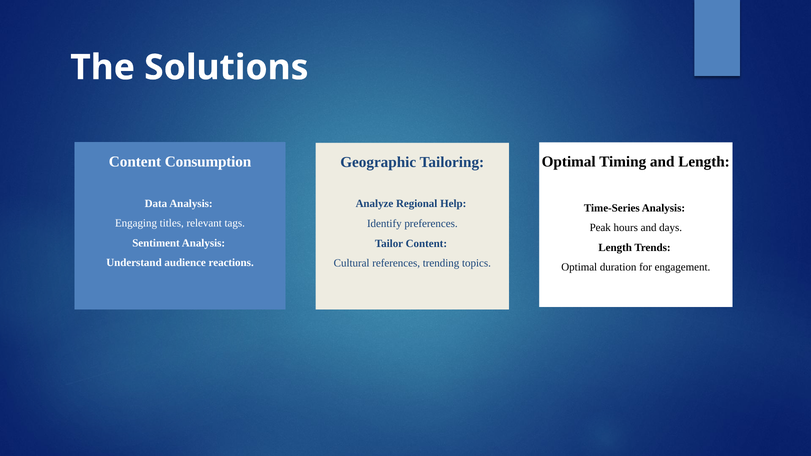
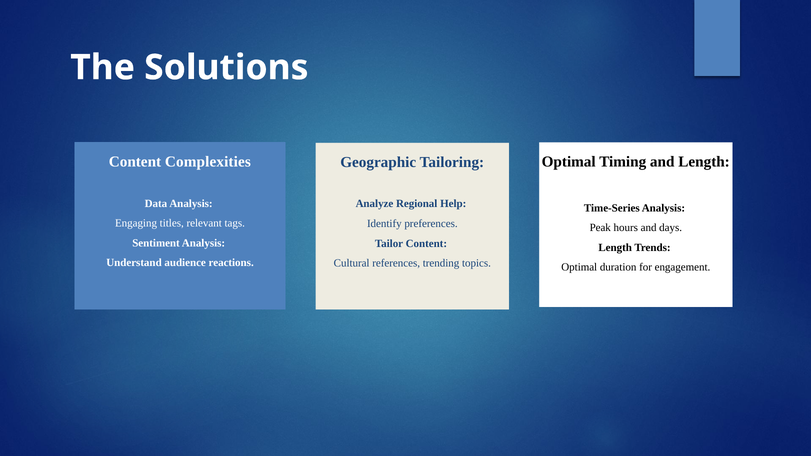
Consumption: Consumption -> Complexities (208, 162)
